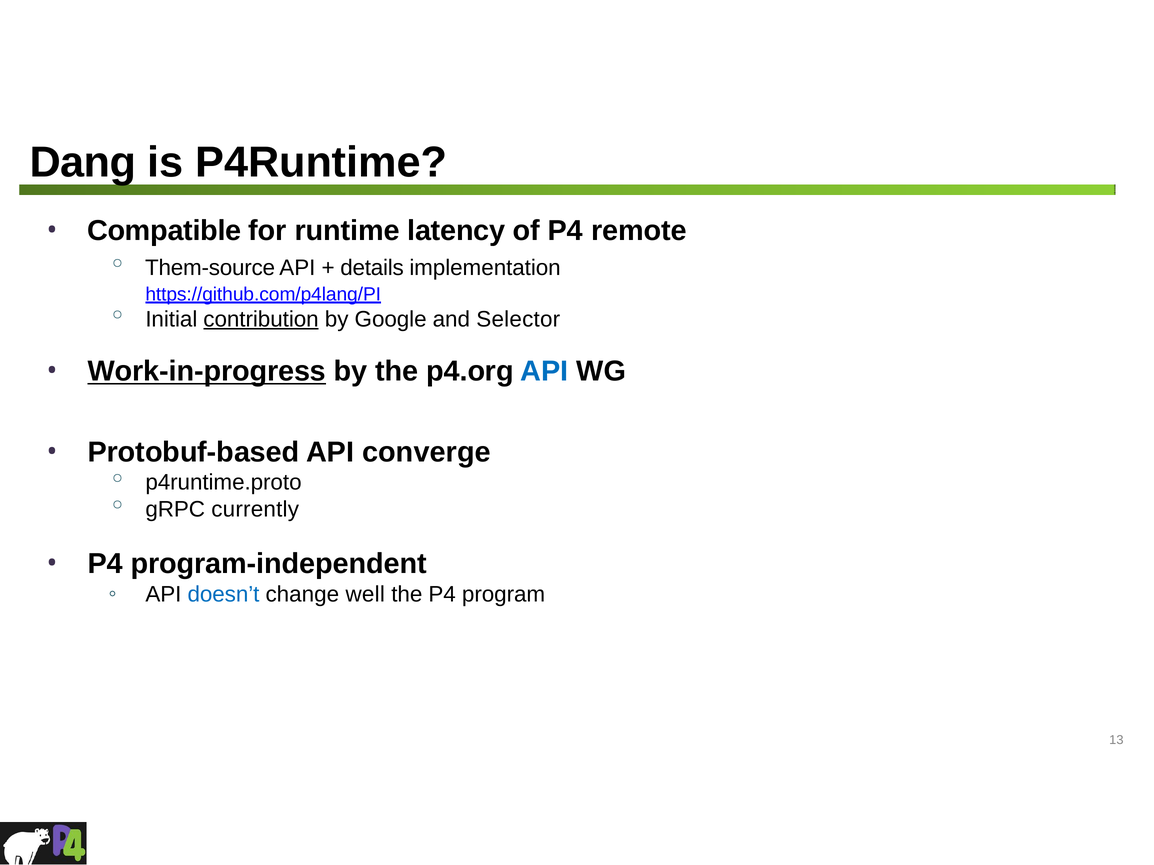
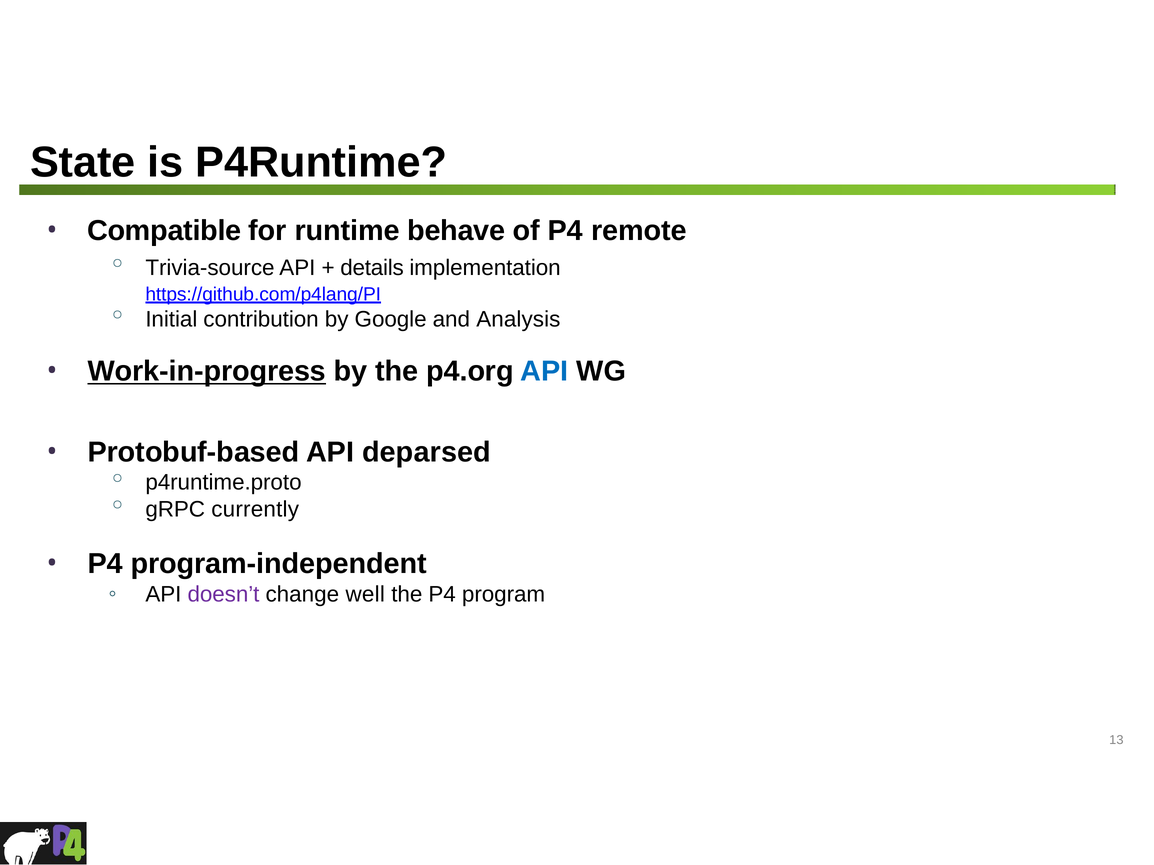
Dang: Dang -> State (83, 162)
latency: latency -> behave (456, 231)
Them-source: Them-source -> Trivia-source (210, 268)
contribution underline: present -> none (261, 319)
Selector: Selector -> Analysis (518, 319)
converge: converge -> deparsed (427, 452)
doesn’t colour: blue -> purple (223, 595)
